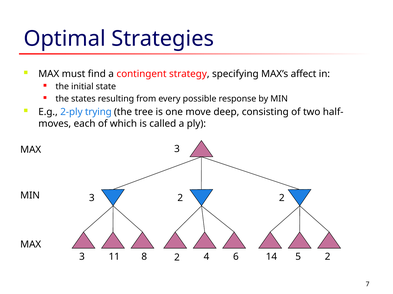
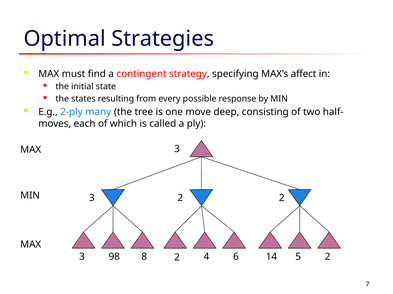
trying: trying -> many (98, 112)
11: 11 -> 98 (114, 257)
